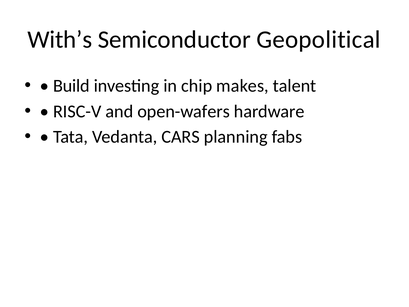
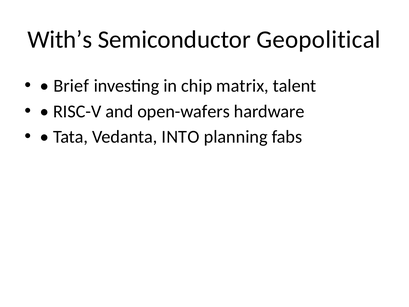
Build: Build -> Brief (71, 86)
makes: makes -> matrix (243, 86)
CARS: CARS -> INTO (181, 137)
